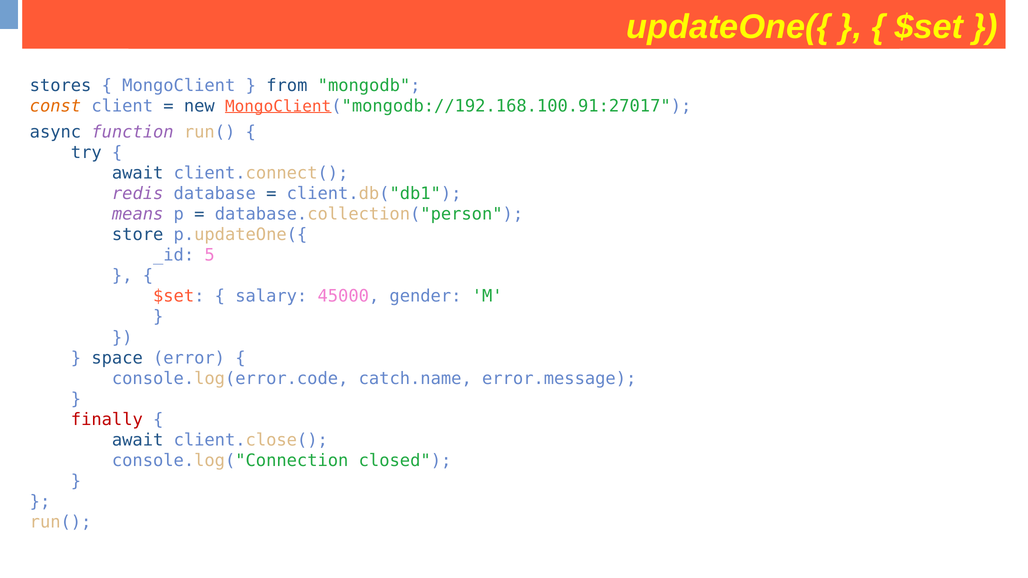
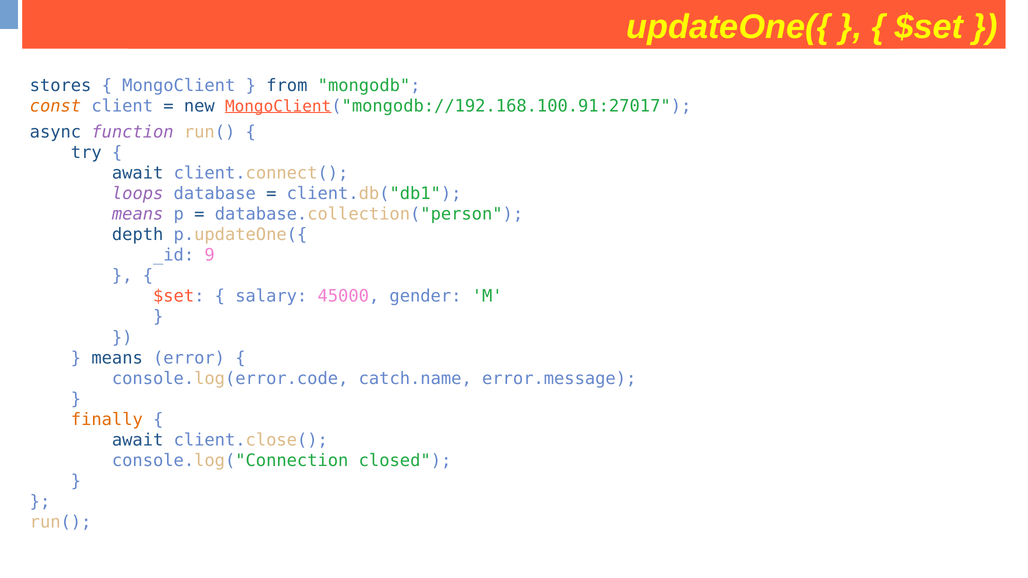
redis: redis -> loops (138, 194)
store: store -> depth (138, 235)
5: 5 -> 9 (210, 255)
space: space -> means (117, 358)
finally colour: red -> orange (107, 420)
